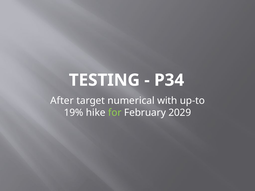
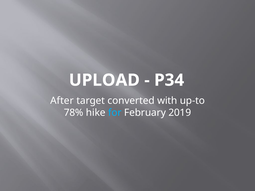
TESTING: TESTING -> UPLOAD (104, 80)
numerical: numerical -> converted (131, 101)
19%: 19% -> 78% (74, 113)
for colour: light green -> light blue (115, 113)
2029: 2029 -> 2019 (180, 113)
